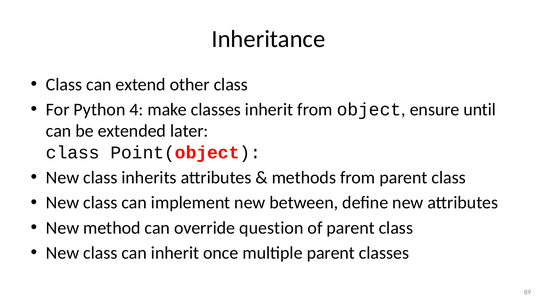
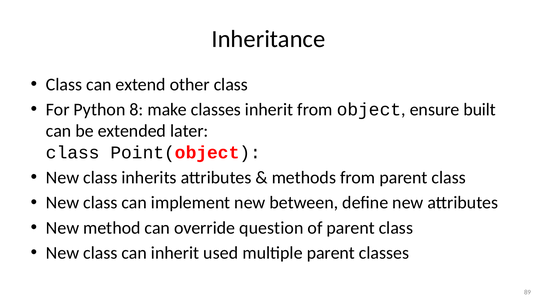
4: 4 -> 8 (136, 110)
until: until -> built (480, 110)
once: once -> used (221, 253)
